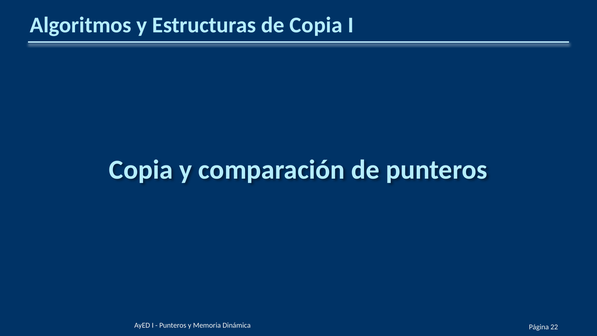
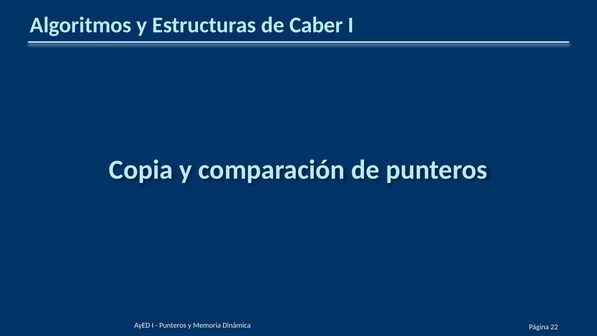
de Copia: Copia -> Caber (316, 25)
